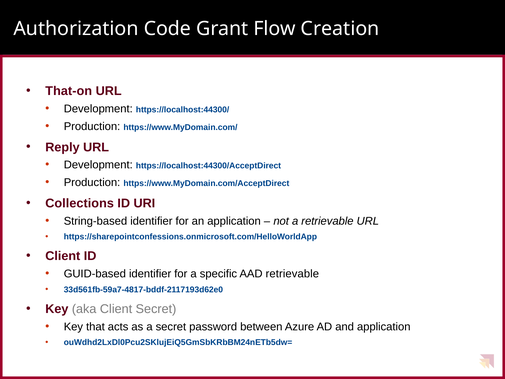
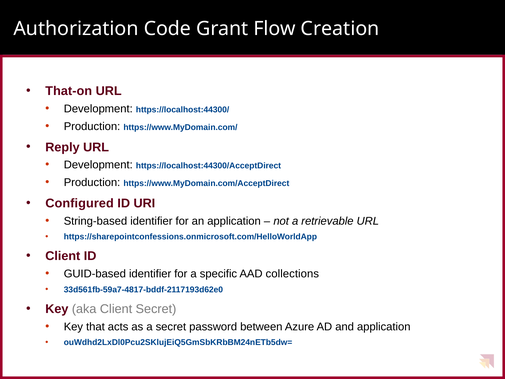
Collections: Collections -> Configured (80, 203)
AAD retrievable: retrievable -> collections (292, 274)
